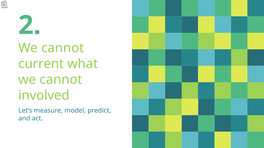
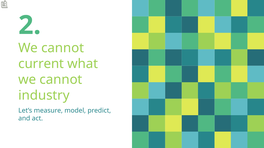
involved: involved -> industry (44, 96)
